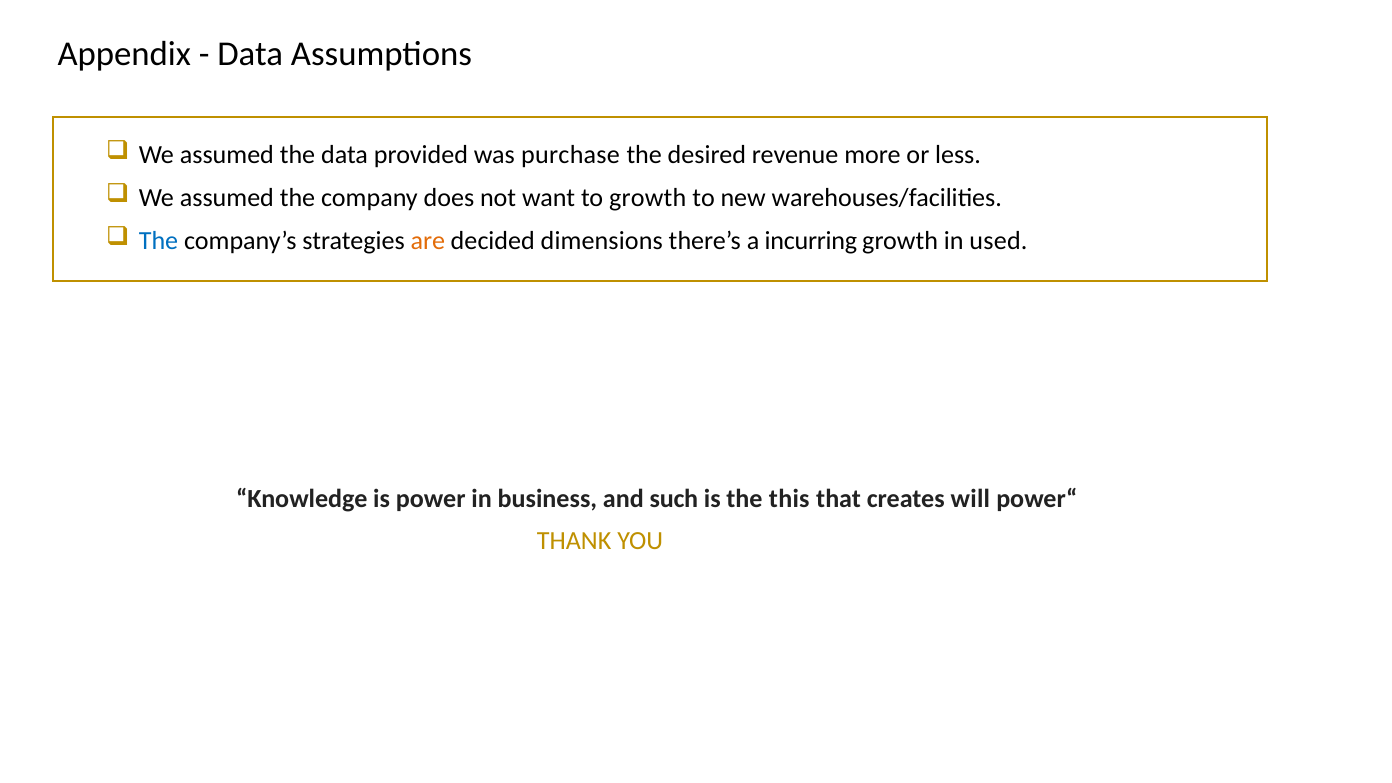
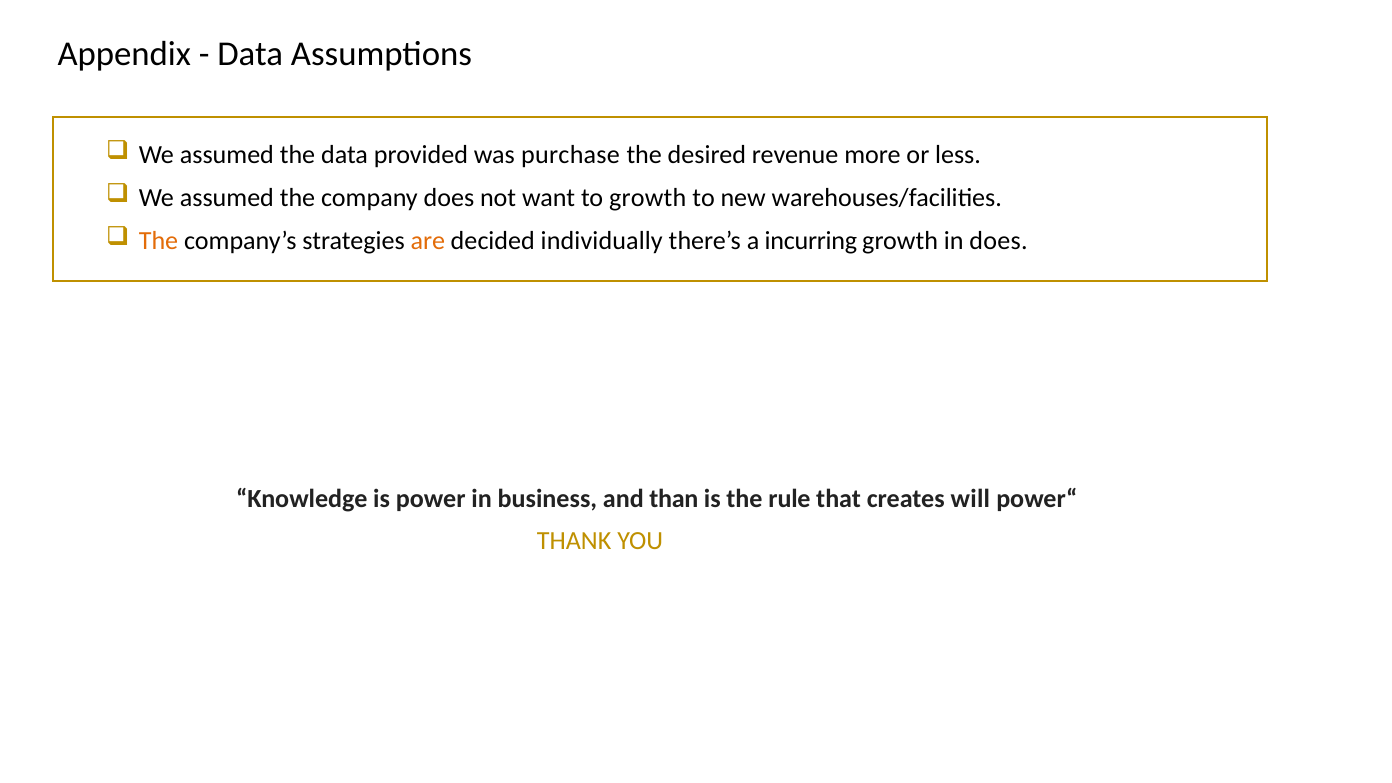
The colour: blue -> orange (159, 241)
dimensions: dimensions -> individually (602, 241)
in used: used -> does (999, 241)
such: such -> than (674, 498)
this: this -> rule (790, 498)
